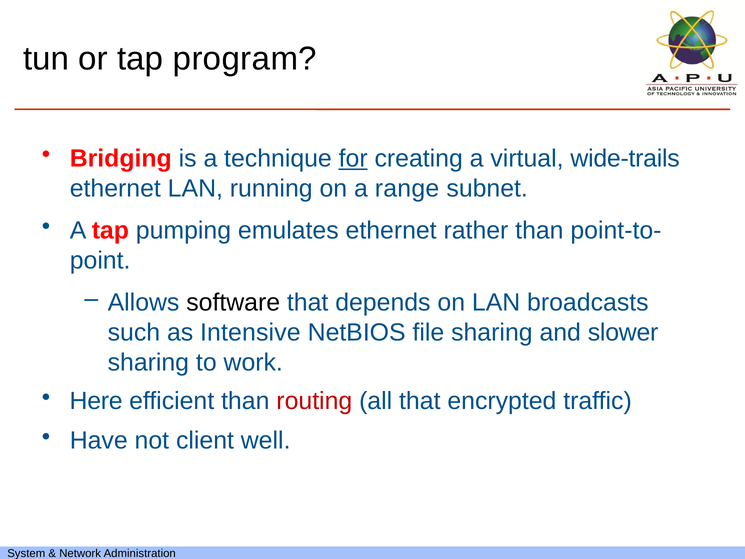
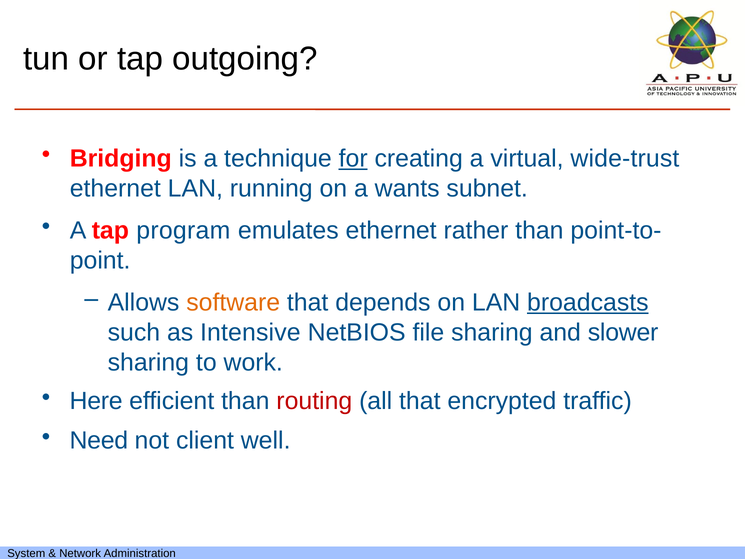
program: program -> outgoing (245, 59)
wide-trails: wide-trails -> wide-trust (625, 159)
range: range -> wants (407, 188)
pumping: pumping -> program (183, 231)
software colour: black -> orange (233, 303)
broadcasts underline: none -> present (588, 303)
Have: Have -> Need (99, 440)
